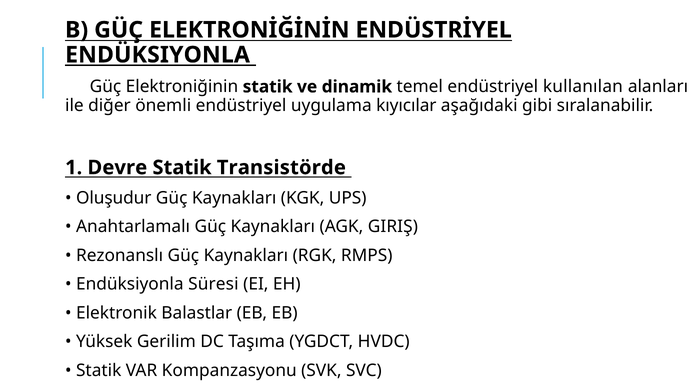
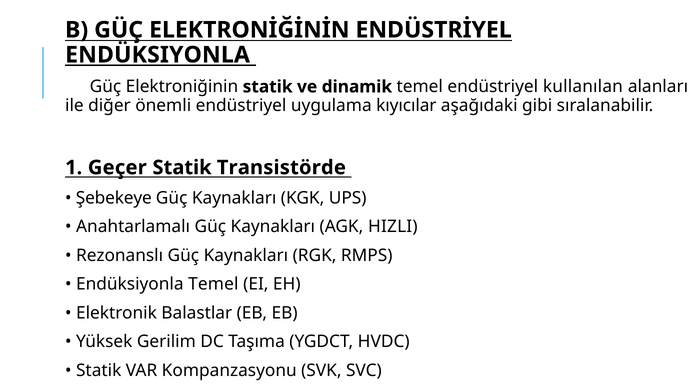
Devre: Devre -> Geçer (117, 167)
Oluşudur: Oluşudur -> Şebekeye (114, 198)
GIRIŞ: GIRIŞ -> HIZLI (393, 226)
Endüksiyonla Süresi: Süresi -> Temel (213, 284)
